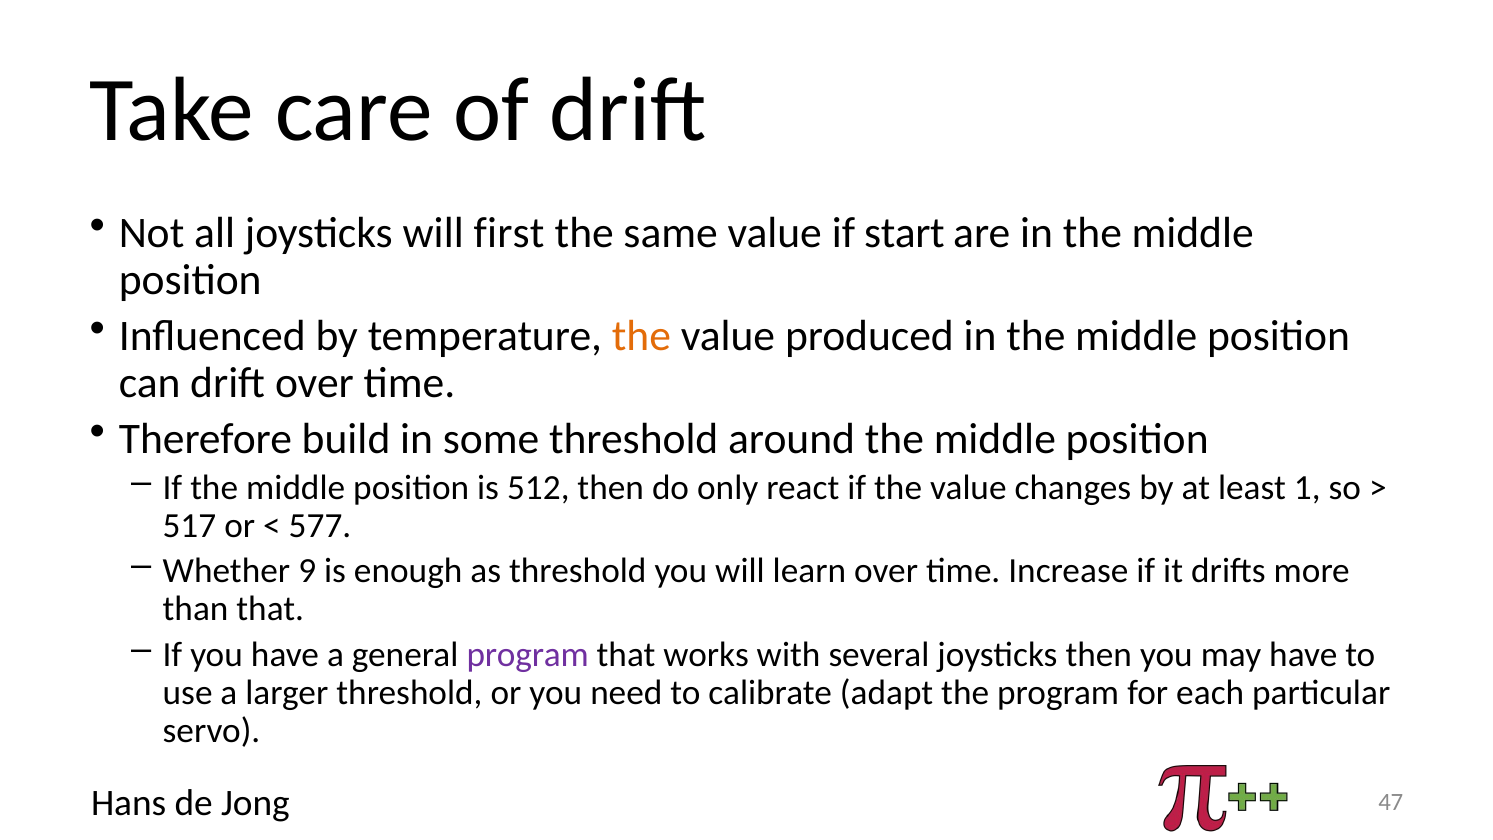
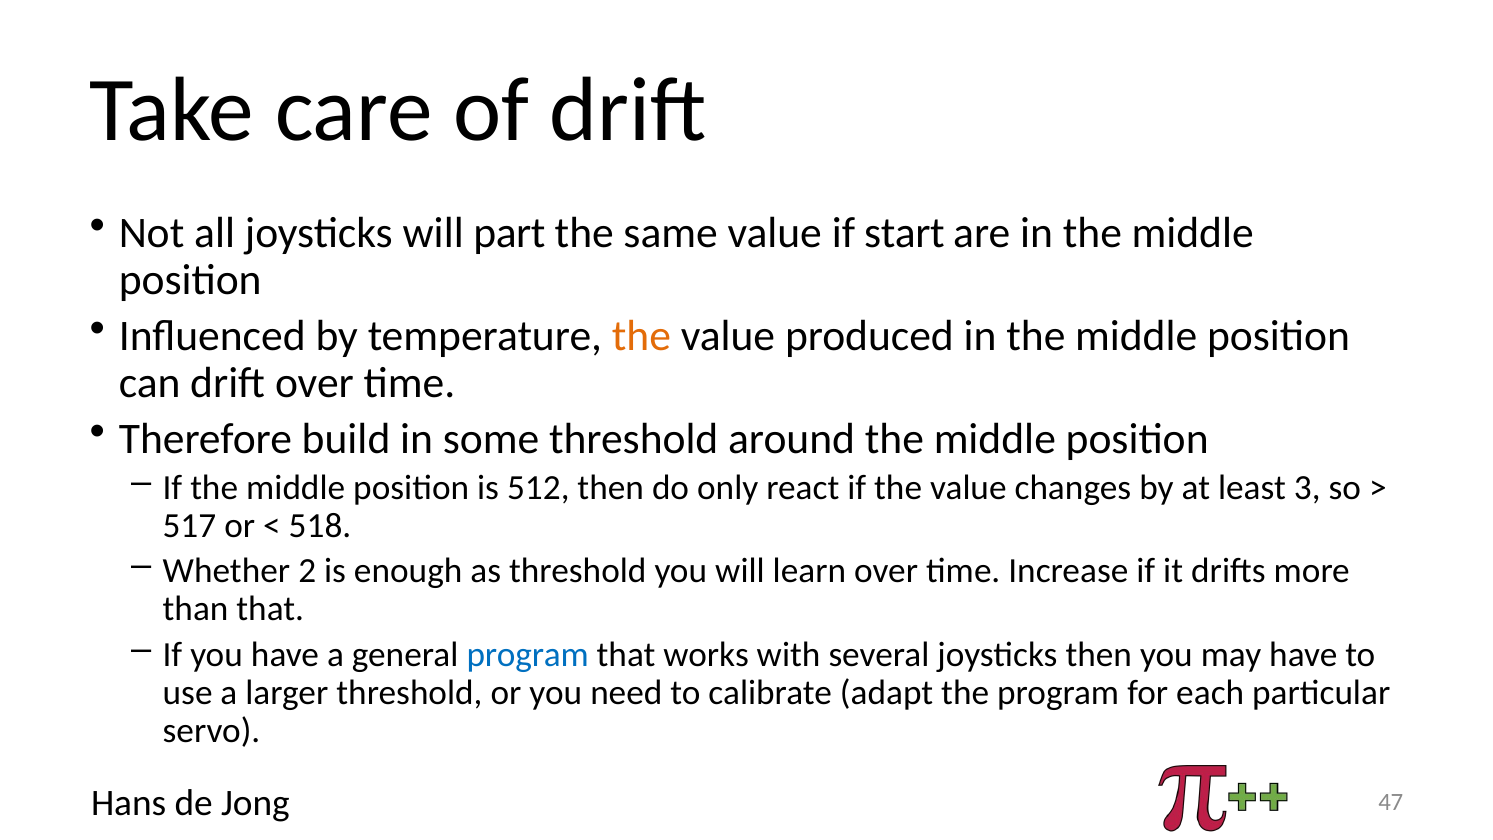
first: first -> part (509, 233)
1: 1 -> 3 (1307, 487)
577: 577 -> 518 (320, 526)
9: 9 -> 2 (307, 571)
program colour: purple -> blue (528, 655)
